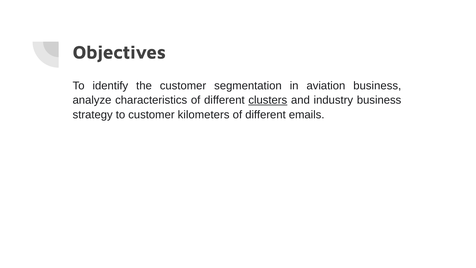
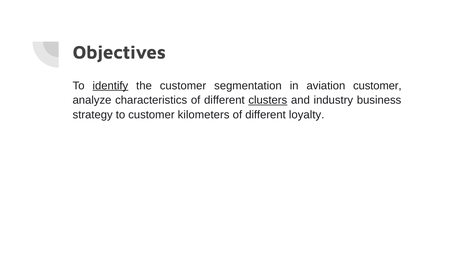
identify underline: none -> present (110, 86)
aviation business: business -> customer (377, 86)
emails: emails -> loyalty (307, 115)
